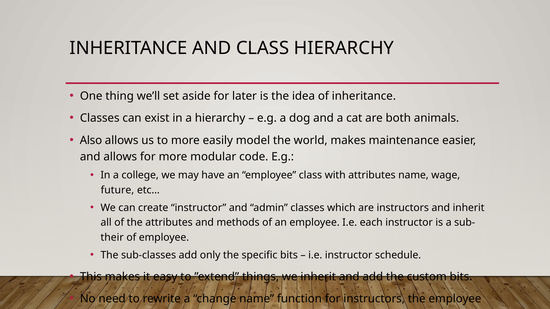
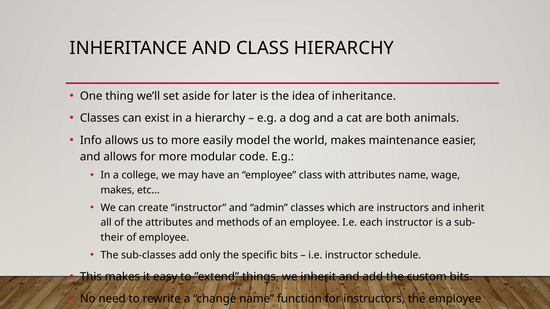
Also: Also -> Info (91, 141)
future: future -> makes (118, 190)
